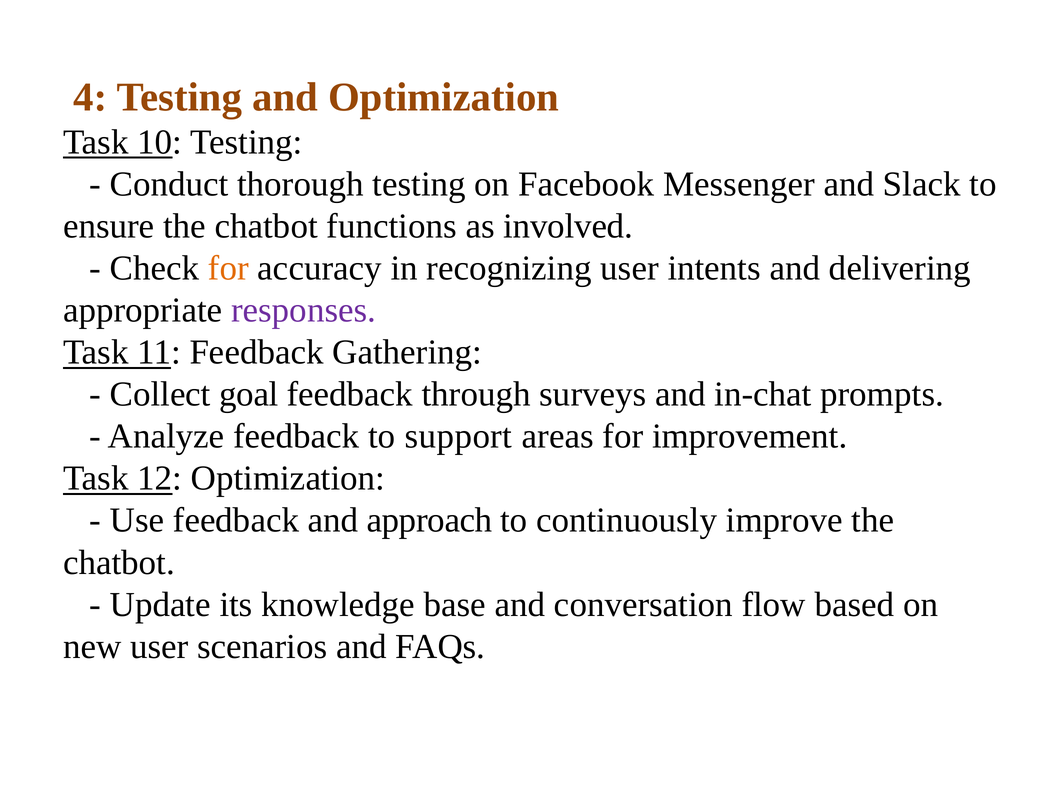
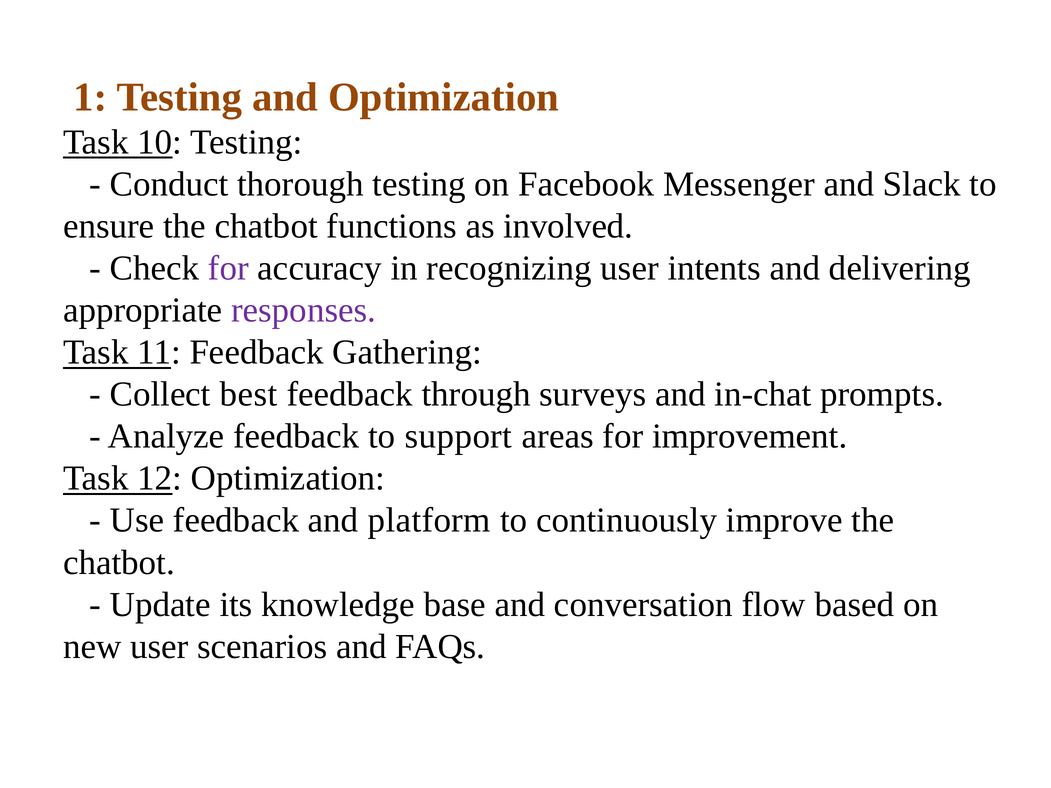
4: 4 -> 1 (90, 97)
for colour: orange -> purple (228, 268)
goal: goal -> best (248, 394)
approach: approach -> platform (429, 521)
